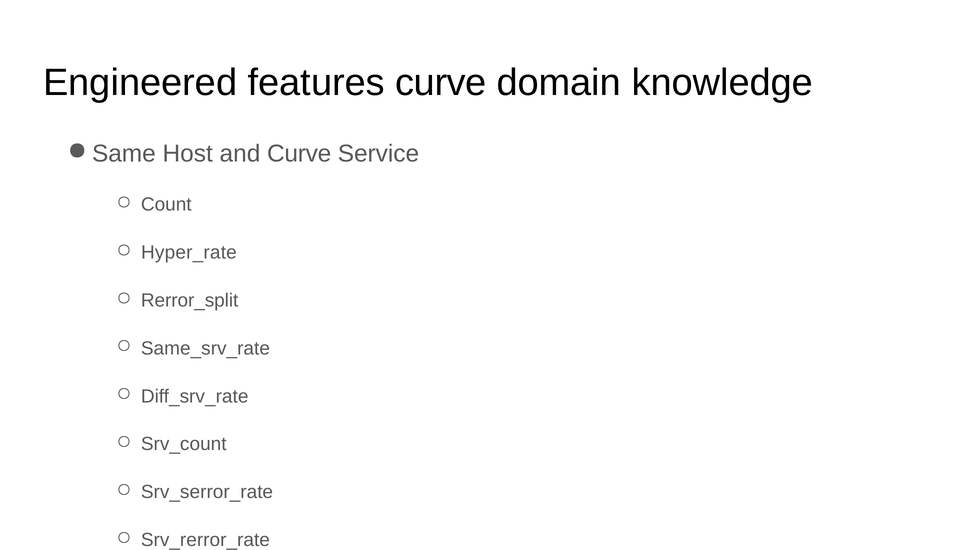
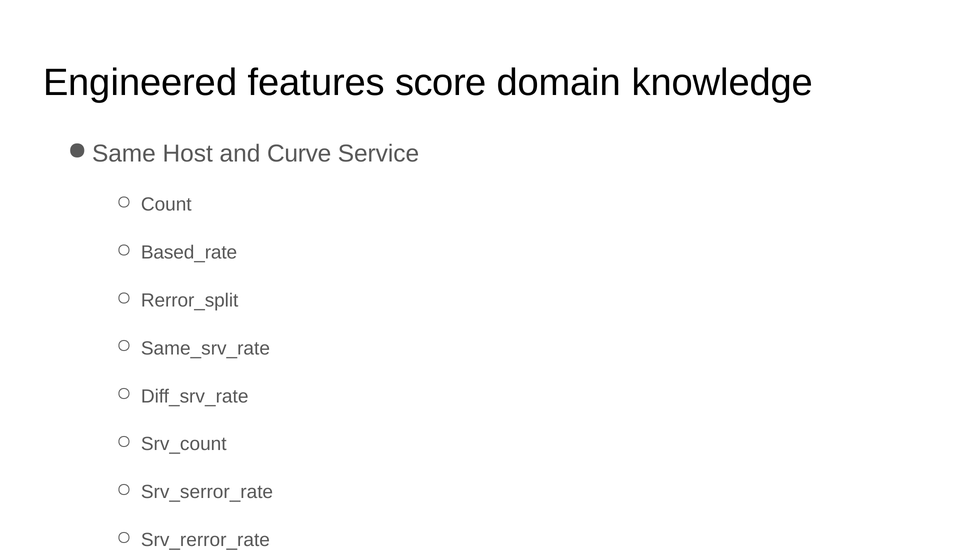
features curve: curve -> score (441, 83)
Hyper_rate: Hyper_rate -> Based_rate (189, 253)
